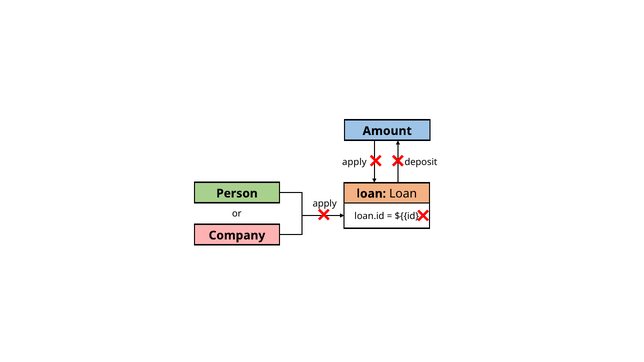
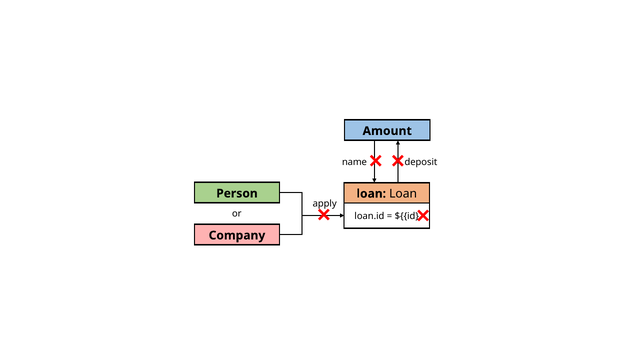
apply: apply -> name (354, 162)
